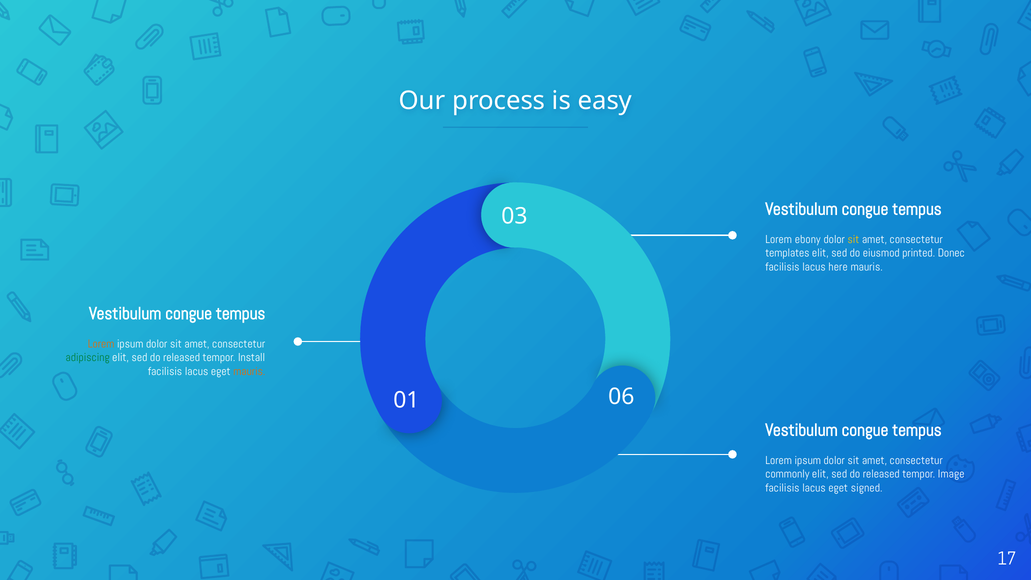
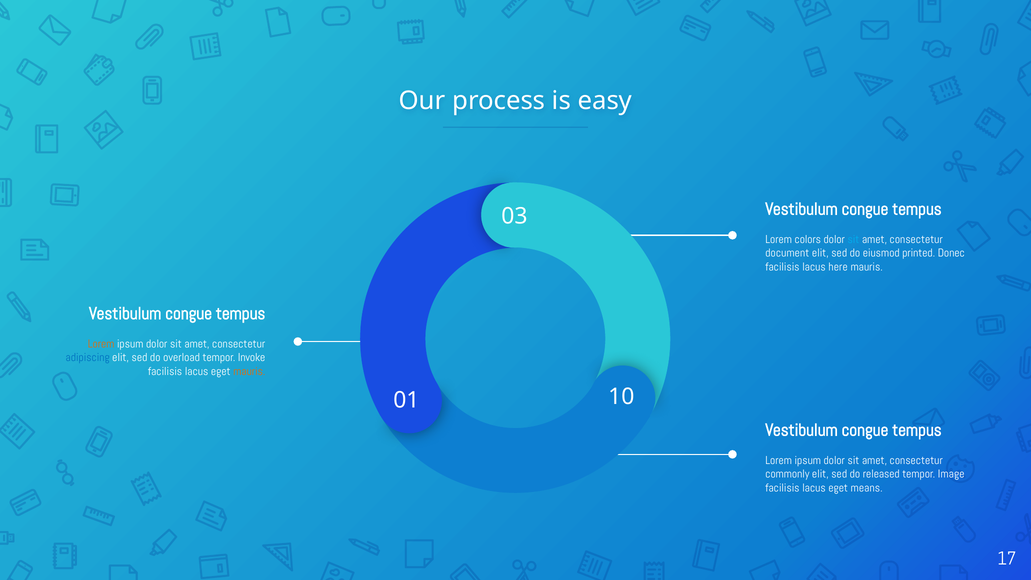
ebony: ebony -> colors (808, 239)
sit colour: yellow -> light blue (853, 239)
templates: templates -> document (787, 253)
adipiscing colour: green -> blue (88, 358)
released: released -> overload (182, 358)
Install: Install -> Invoke (252, 358)
06: 06 -> 10 (621, 397)
signed: signed -> means (867, 488)
